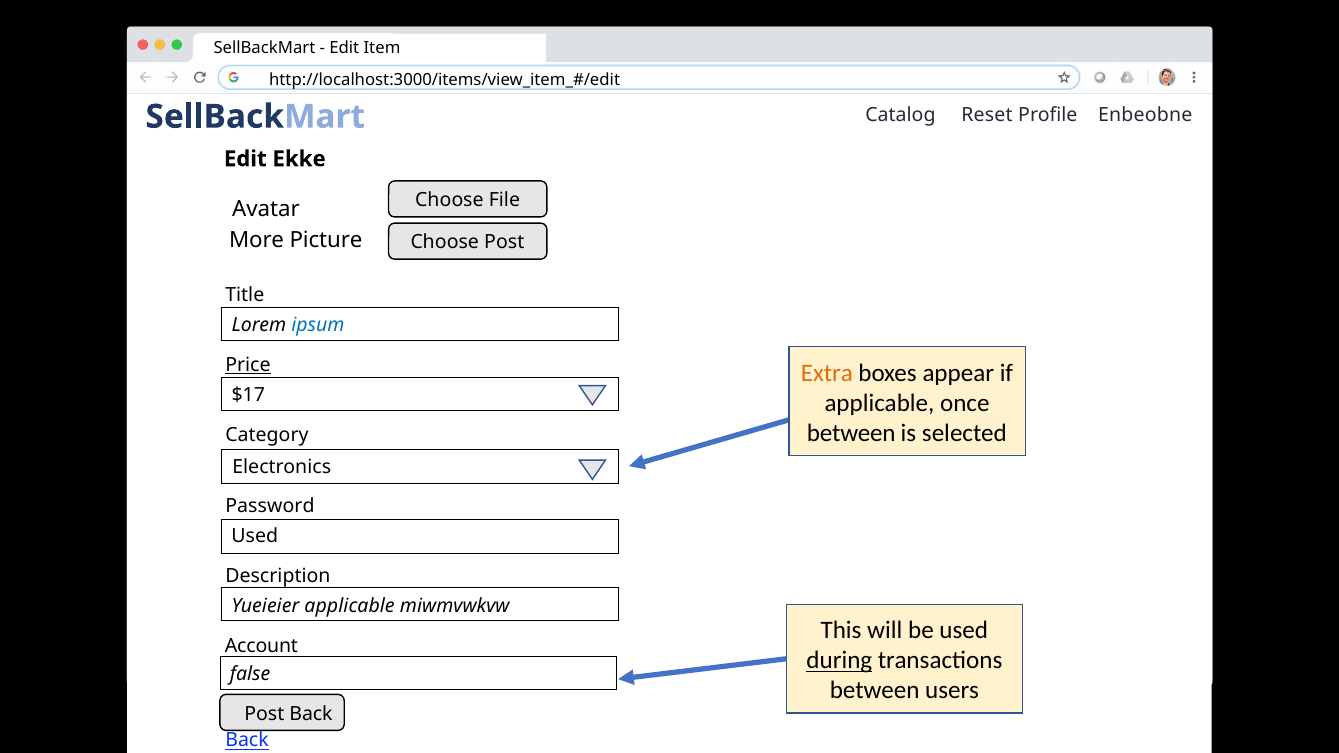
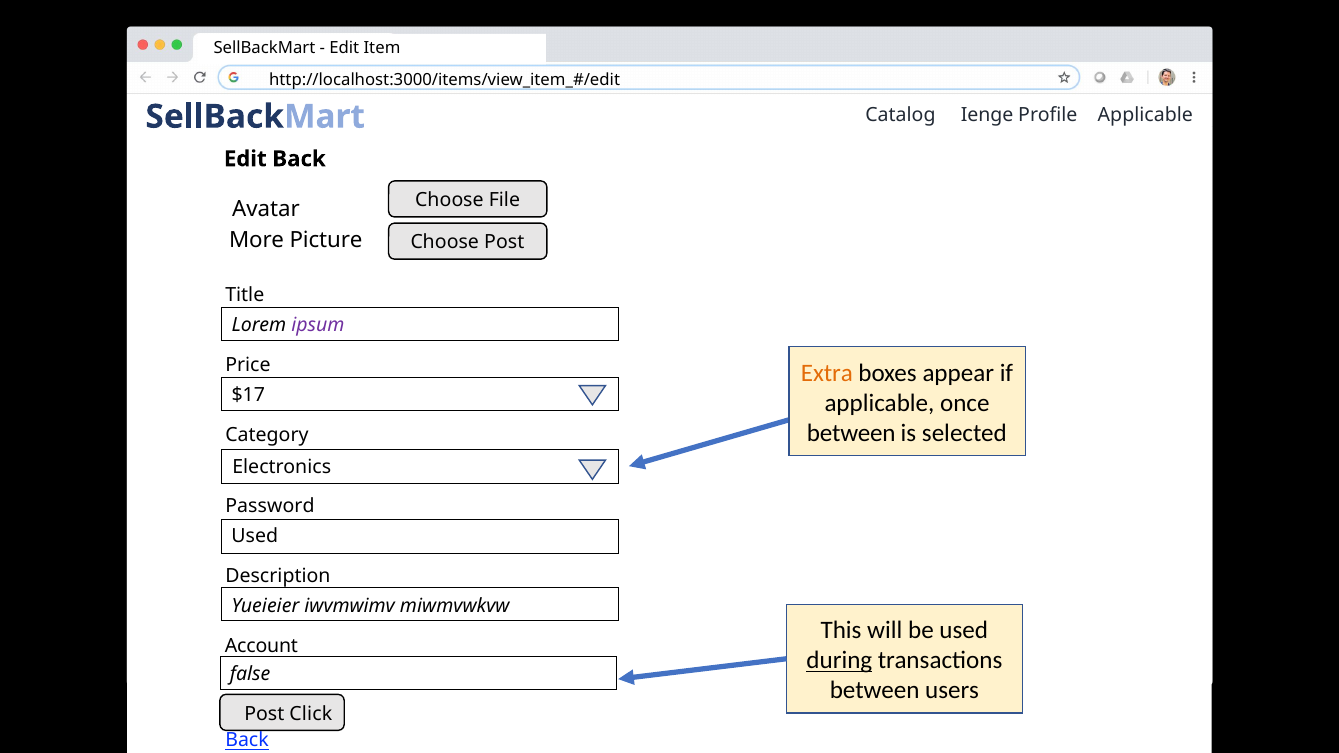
Reset: Reset -> Ienge (987, 115)
Profile Enbeobne: Enbeobne -> Applicable (1145, 115)
Edit Ekke: Ekke -> Back (299, 159)
ipsum colour: blue -> purple (318, 325)
Price underline: present -> none (248, 365)
Yueieier applicable: applicable -> iwvmwimv (350, 606)
Post Back: Back -> Click (311, 714)
